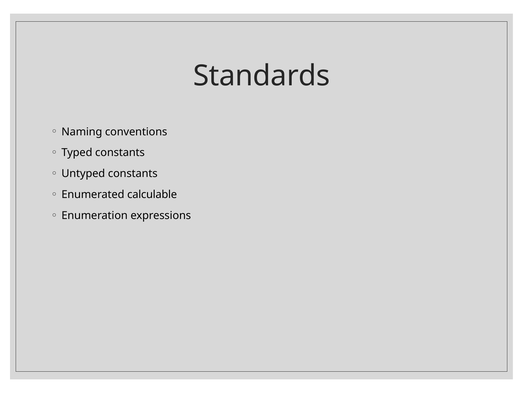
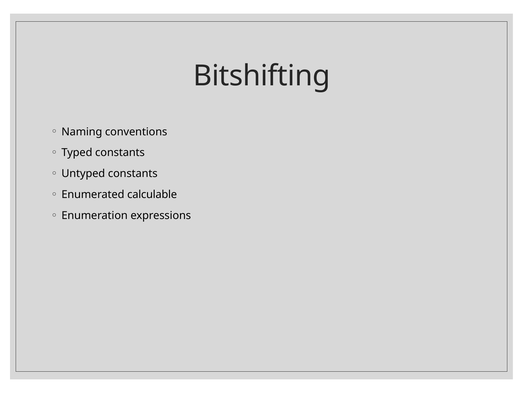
Standards: Standards -> Bitshifting (262, 76)
